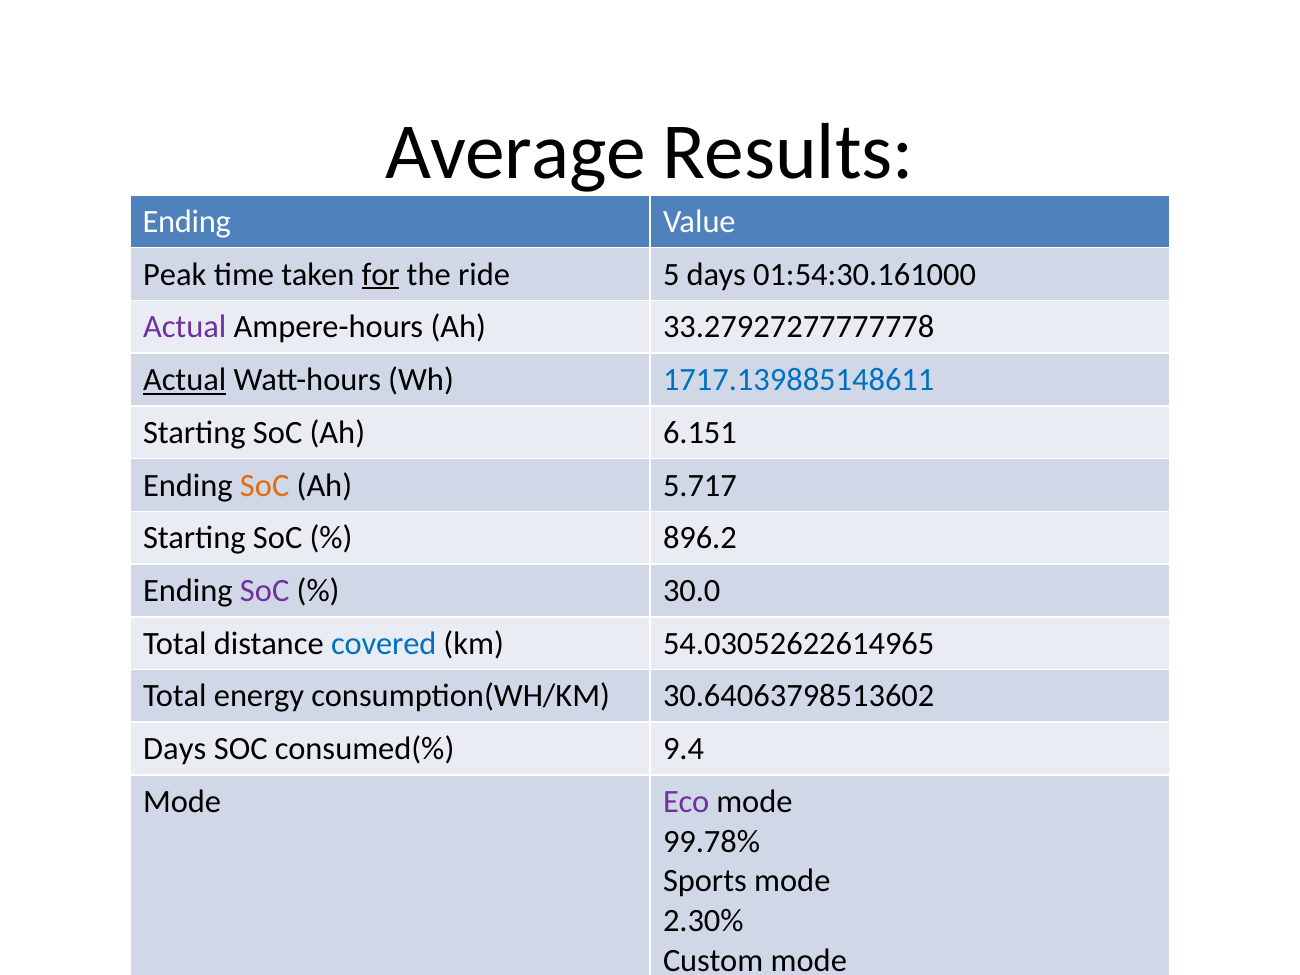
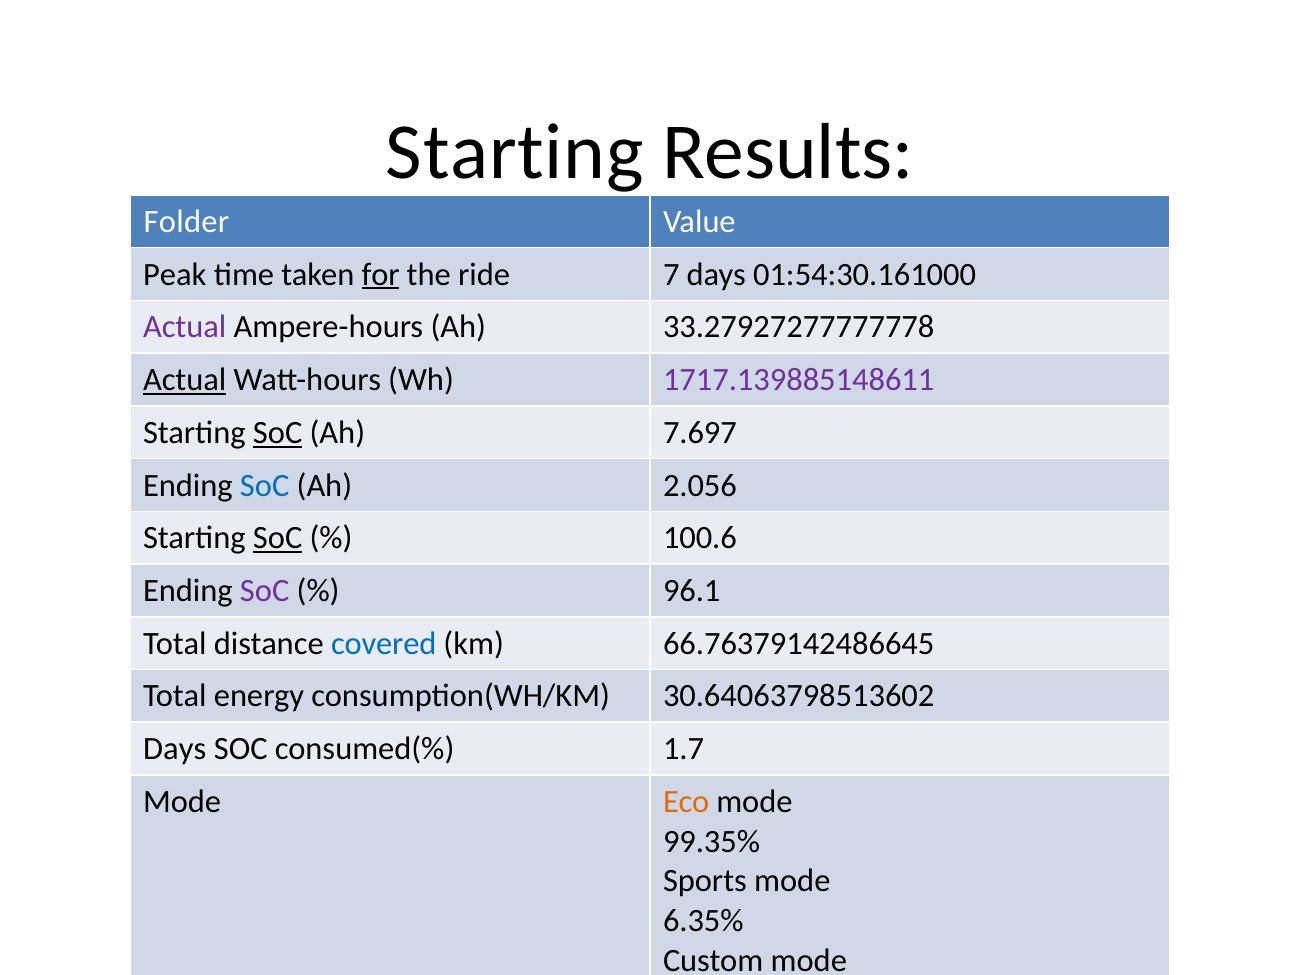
Average: Average -> Starting (515, 152)
Ending: Ending -> Folder (186, 222)
5: 5 -> 7 (671, 274)
1717.139885148611 colour: blue -> purple (799, 380)
SoC underline: none -> present (278, 433)
6.151: 6.151 -> 7.697 (700, 433)
SoC colour: orange -> blue (265, 485)
5.717: 5.717 -> 2.056 (700, 485)
SoC underline: none -> present (278, 538)
896.2: 896.2 -> 100.6 (700, 538)
30.0: 30.0 -> 96.1 (692, 591)
54.03052622614965: 54.03052622614965 -> 66.76379142486645 (799, 643)
9.4: 9.4 -> 1.7 (683, 749)
Eco colour: purple -> orange (686, 802)
99.78%: 99.78% -> 99.35% (712, 841)
2.30%: 2.30% -> 6.35% (703, 921)
